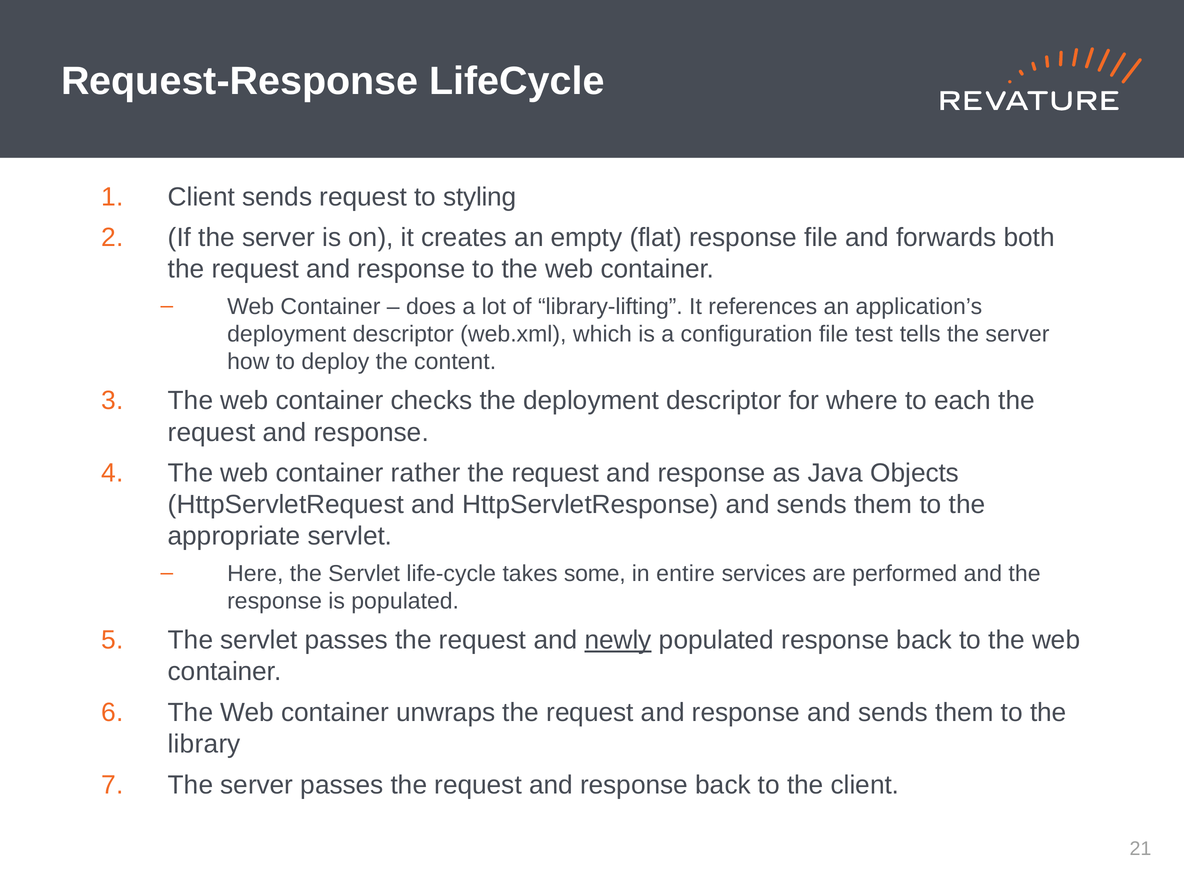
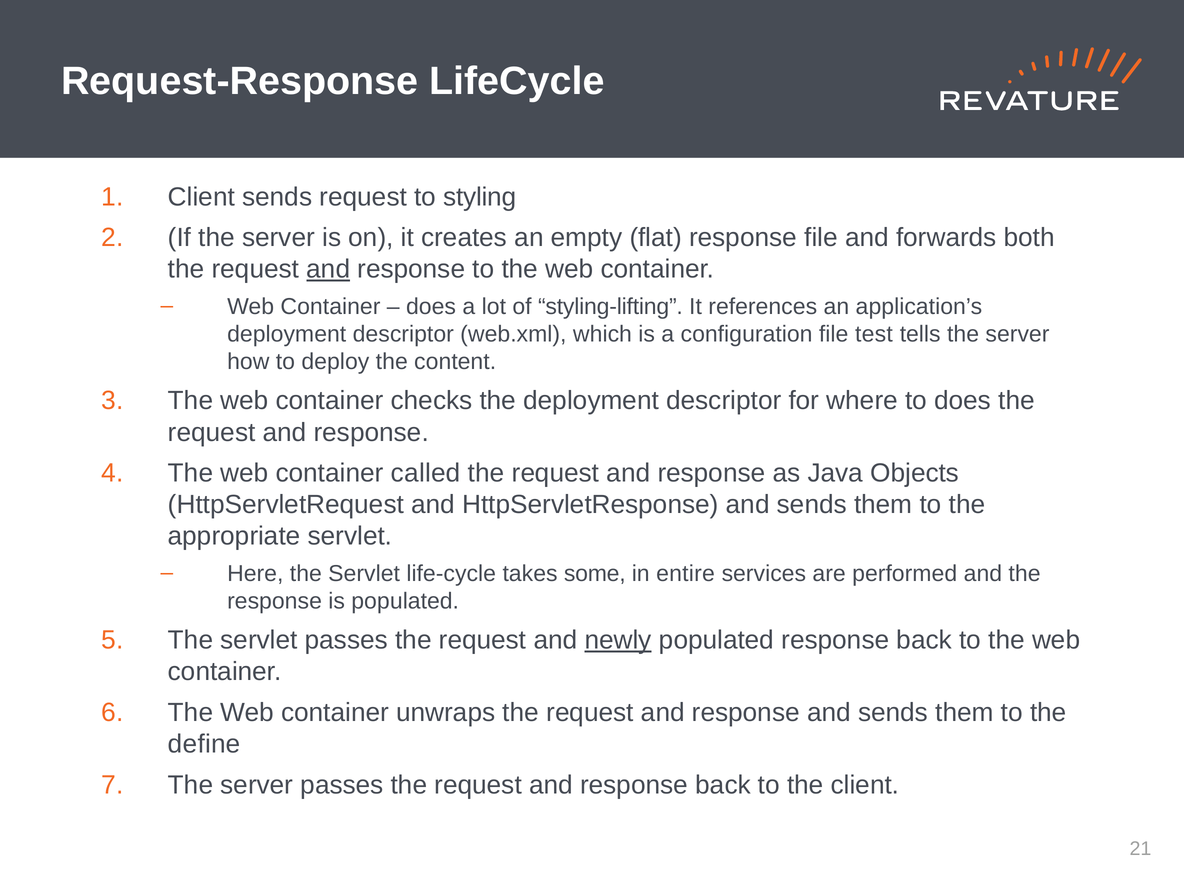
and underline: none -> present (328, 269)
library-lifting: library-lifting -> styling-lifting (610, 306)
to each: each -> does (963, 401)
rather: rather -> called (426, 473)
library: library -> define (204, 744)
